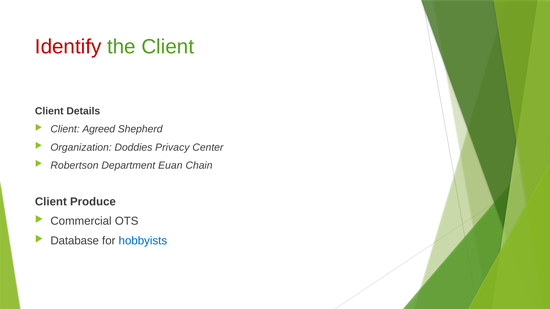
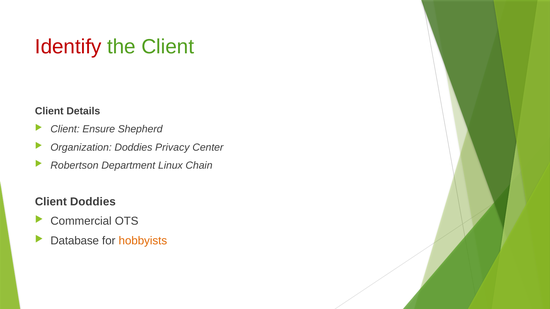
Agreed: Agreed -> Ensure (99, 129)
Euan: Euan -> Linux (170, 166)
Client Produce: Produce -> Doddies (93, 202)
hobbyists colour: blue -> orange (143, 241)
